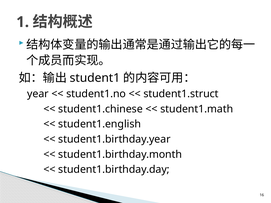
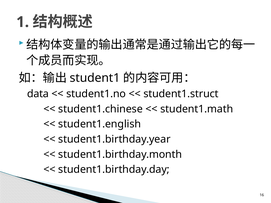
year: year -> data (38, 94)
